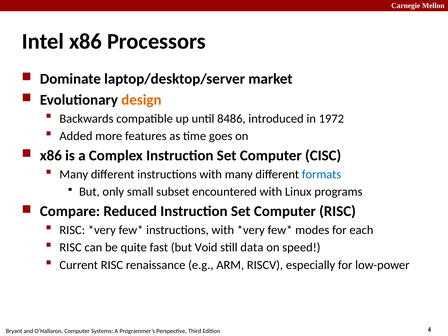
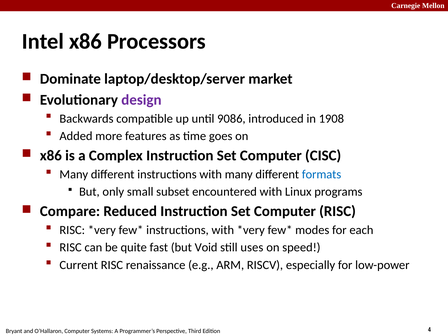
design colour: orange -> purple (141, 100)
8486: 8486 -> 9086 (231, 119)
1972: 1972 -> 1908 (331, 119)
data: data -> uses (252, 247)
